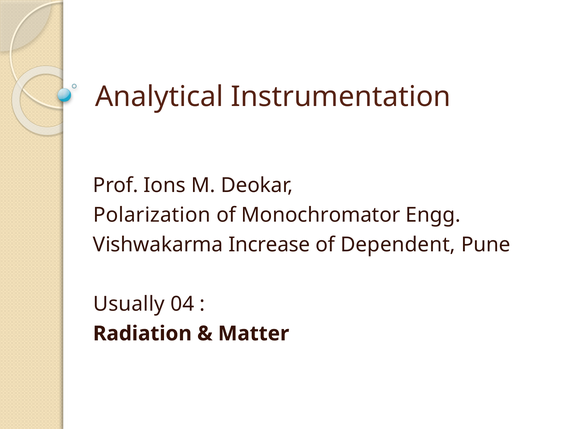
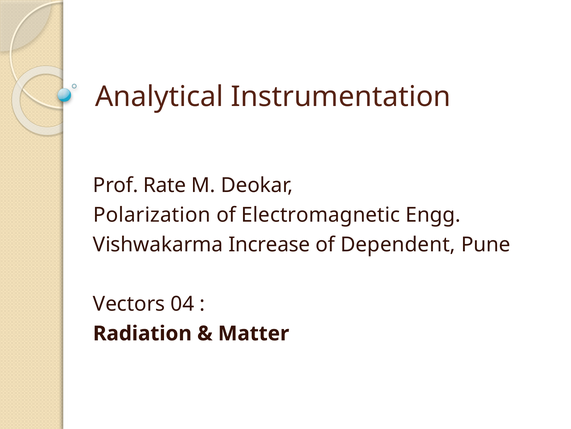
Ions: Ions -> Rate (165, 185)
Monochromator: Monochromator -> Electromagnetic (321, 215)
Usually: Usually -> Vectors (129, 303)
